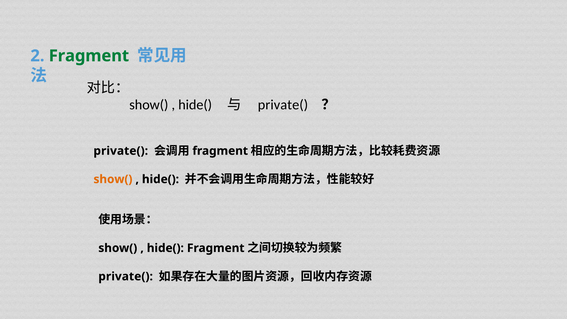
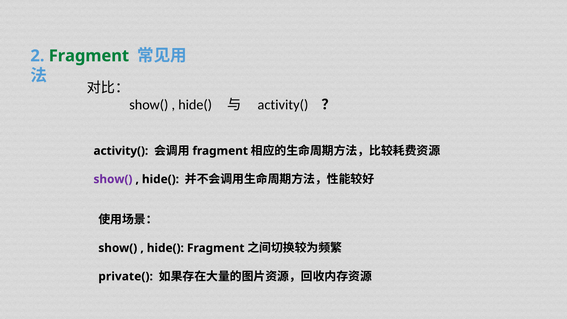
private(: private( -> activity( (283, 105)
private(: private( -> activity( (121, 151)
show( colour: orange -> purple (113, 179)
